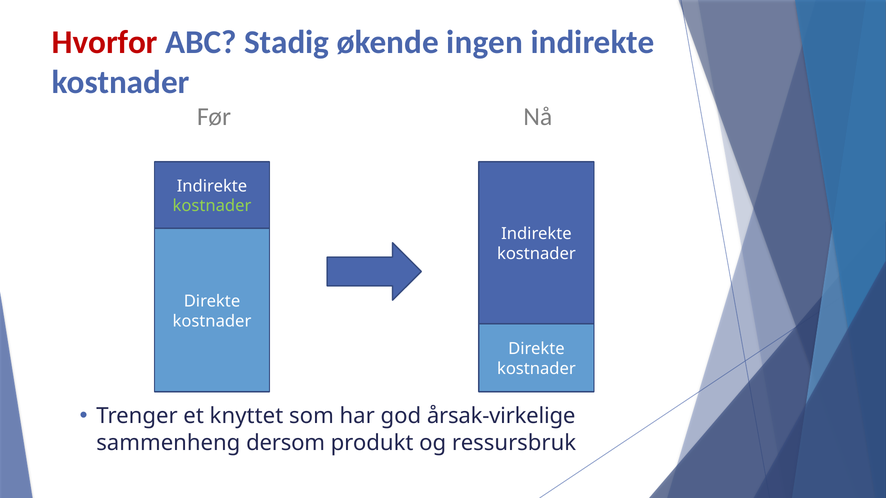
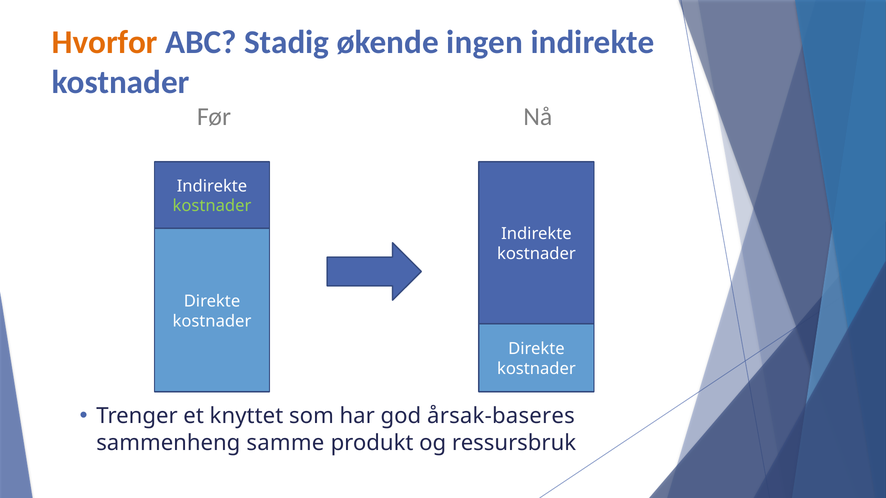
Hvorfor colour: red -> orange (105, 42)
årsak-virkelige: årsak-virkelige -> årsak-baseres (501, 416)
dersom: dersom -> samme (285, 443)
